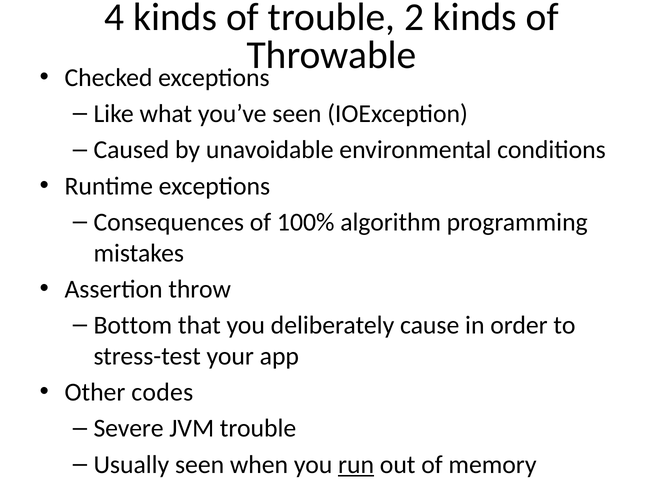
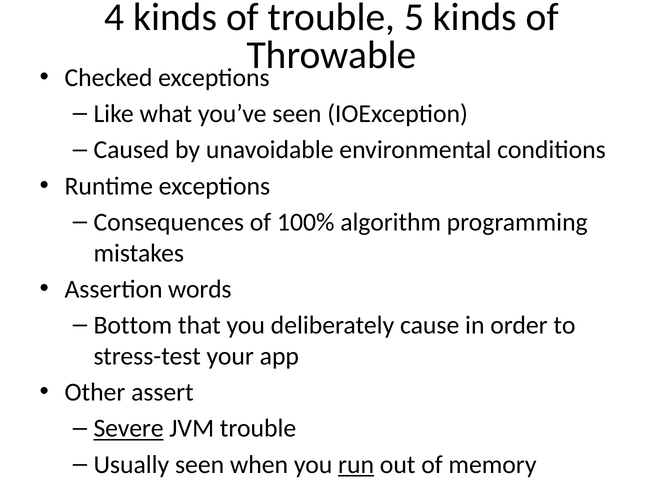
2: 2 -> 5 (414, 17)
throw: throw -> words (200, 289)
codes: codes -> assert (162, 392)
Severe underline: none -> present (129, 428)
